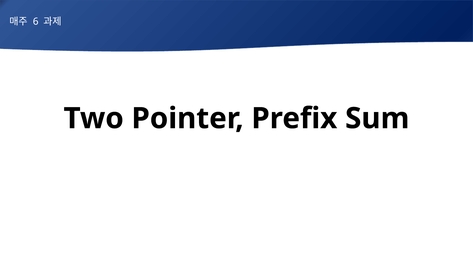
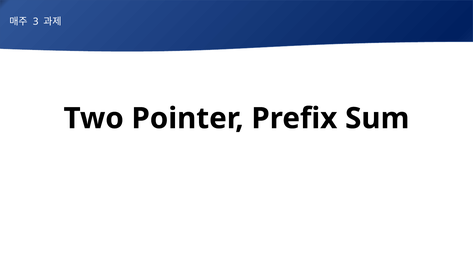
6: 6 -> 3 (36, 22)
